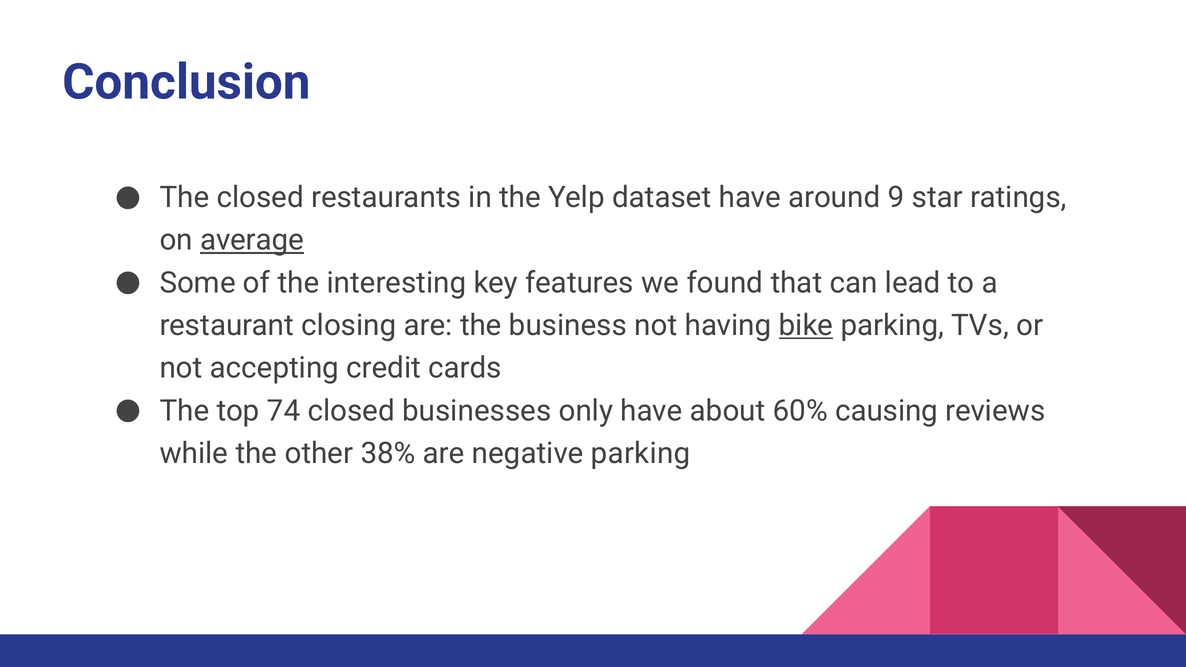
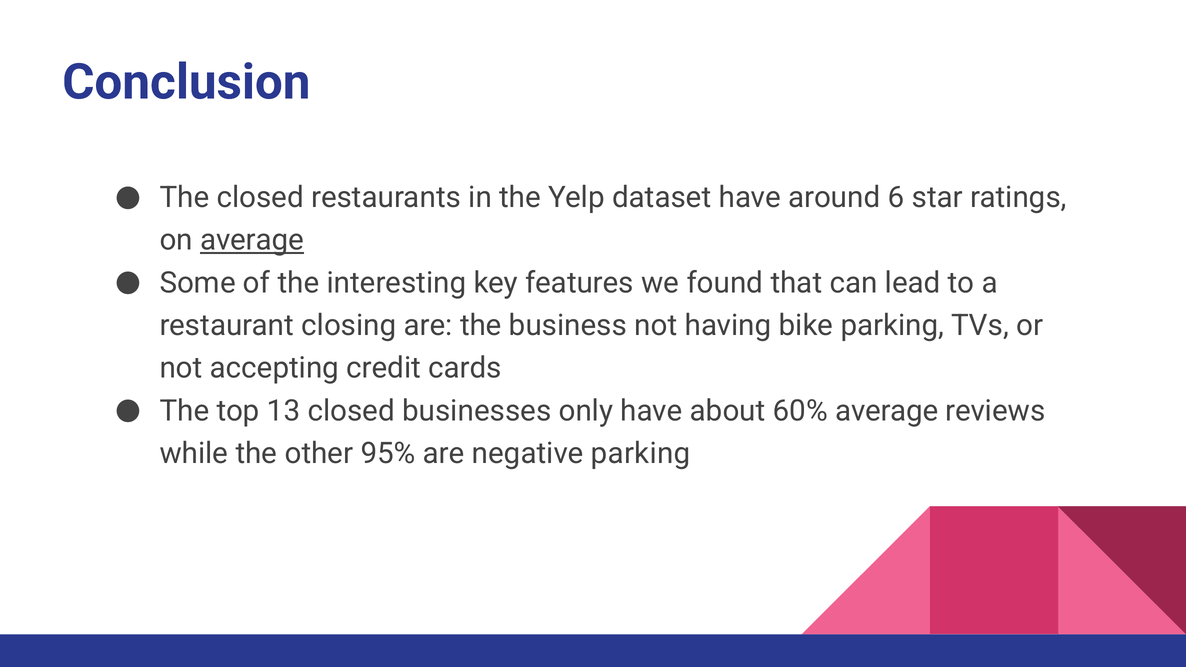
9: 9 -> 6 (896, 198)
bike underline: present -> none (806, 326)
74: 74 -> 13 (284, 411)
60% causing: causing -> average (887, 411)
38%: 38% -> 95% (388, 454)
